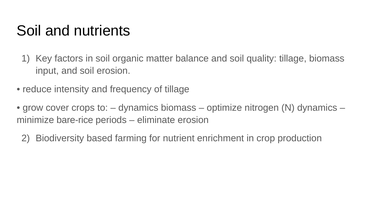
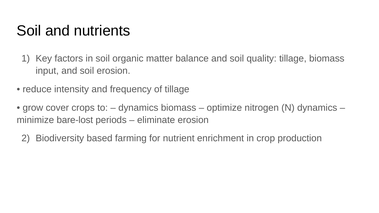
bare-rice: bare-rice -> bare-lost (75, 120)
